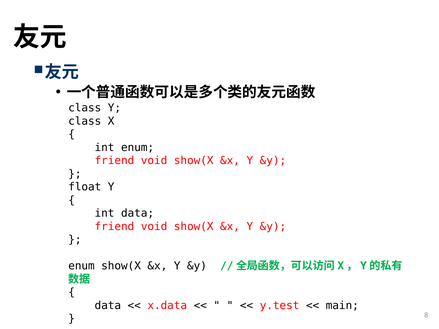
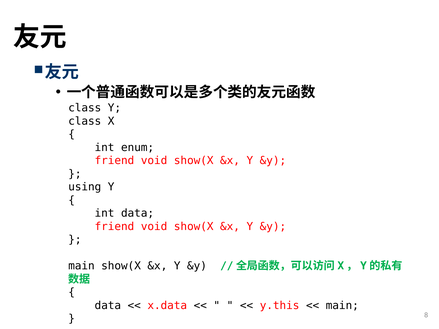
float: float -> using (85, 187)
enum: enum -> main (81, 266)
y.test: y.test -> y.this (280, 306)
